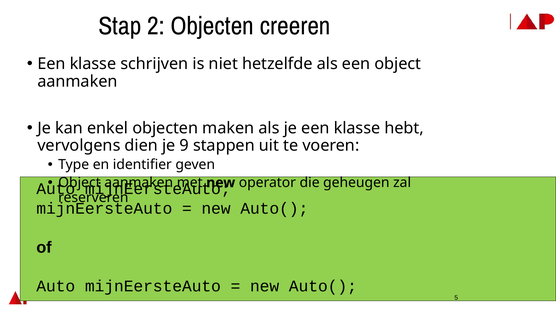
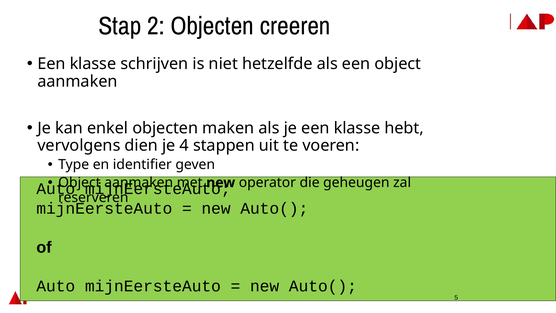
9: 9 -> 4 (184, 145)
